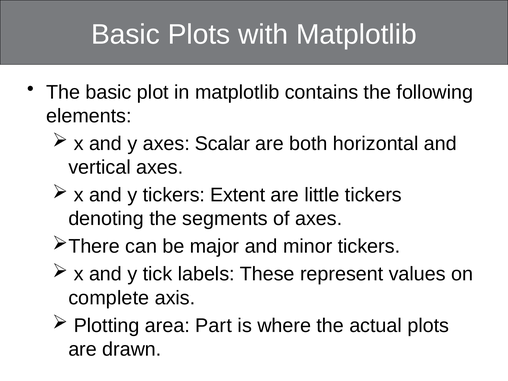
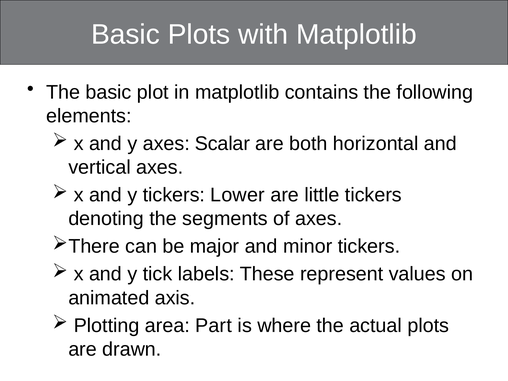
Extent: Extent -> Lower (238, 195)
complete: complete -> animated (109, 298)
